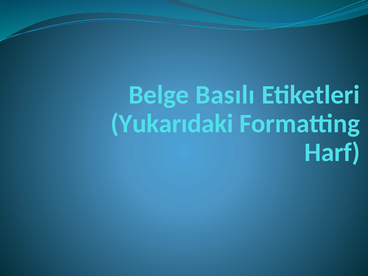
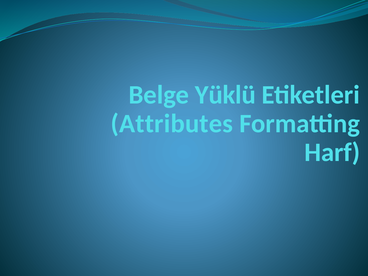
Basılı: Basılı -> Yüklü (225, 95)
Yukarıdaki: Yukarıdaki -> Attributes (172, 124)
